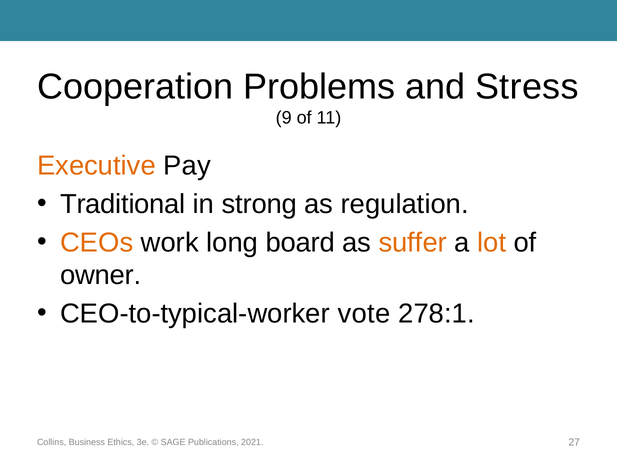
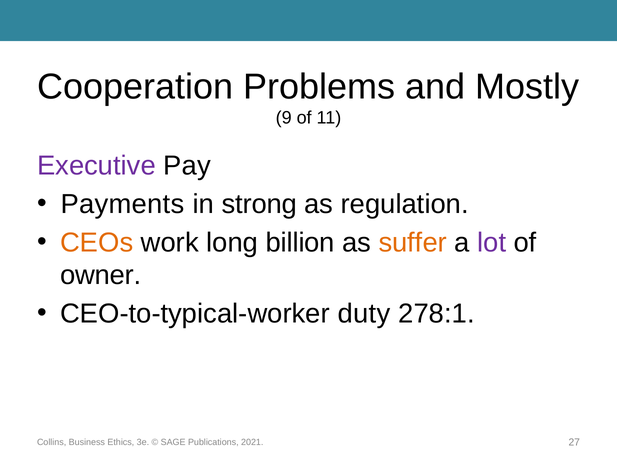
Stress: Stress -> Mostly (527, 87)
Executive colour: orange -> purple (96, 165)
Traditional: Traditional -> Payments (123, 204)
board: board -> billion (300, 242)
lot colour: orange -> purple (492, 242)
vote: vote -> duty (364, 314)
